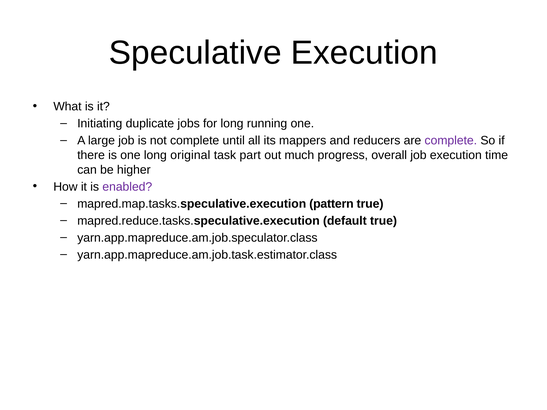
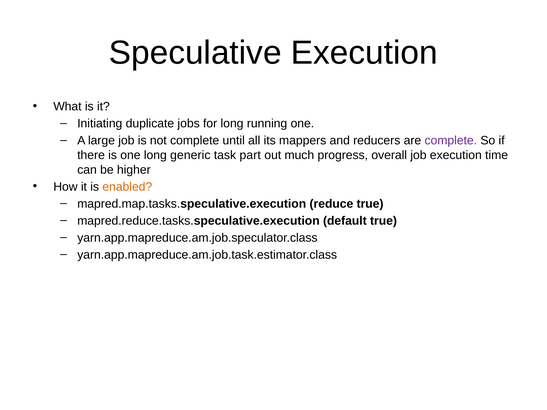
original: original -> generic (190, 155)
enabled colour: purple -> orange (127, 187)
pattern: pattern -> reduce (331, 204)
